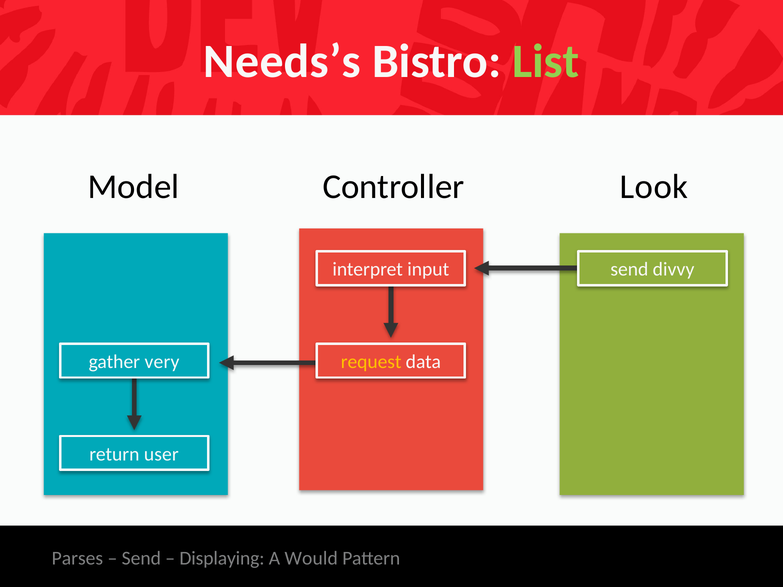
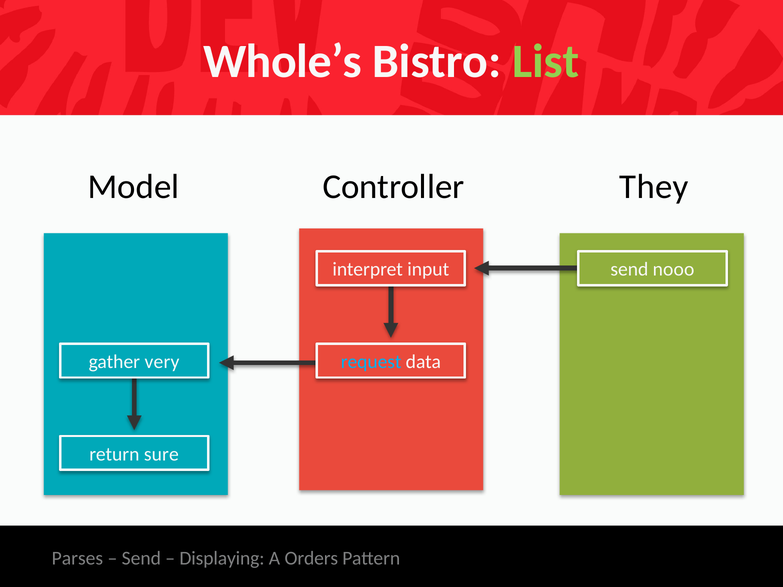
Needs’s: Needs’s -> Whole’s (283, 61)
Look: Look -> They (654, 187)
divvy: divvy -> nooo (674, 270)
request colour: yellow -> light blue (371, 362)
user: user -> sure (161, 455)
Would: Would -> Orders (311, 559)
